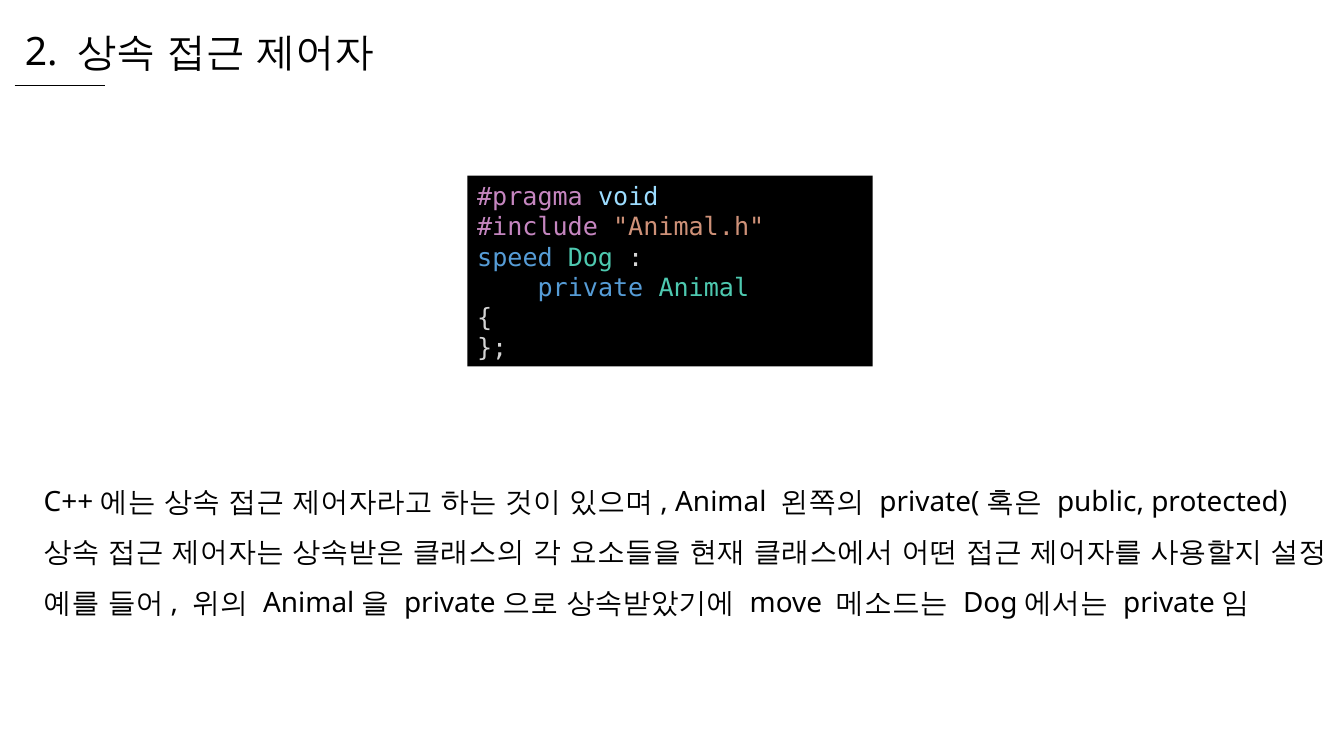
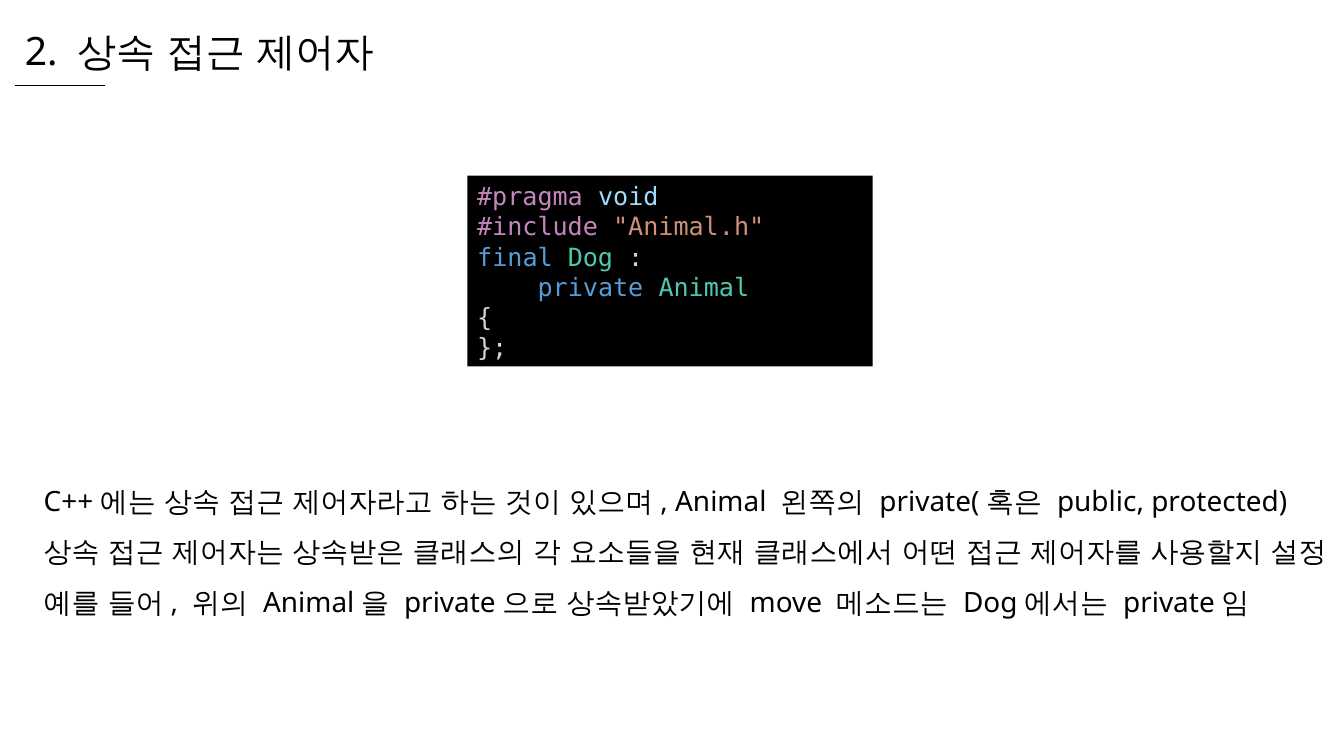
speed: speed -> final (515, 258)
